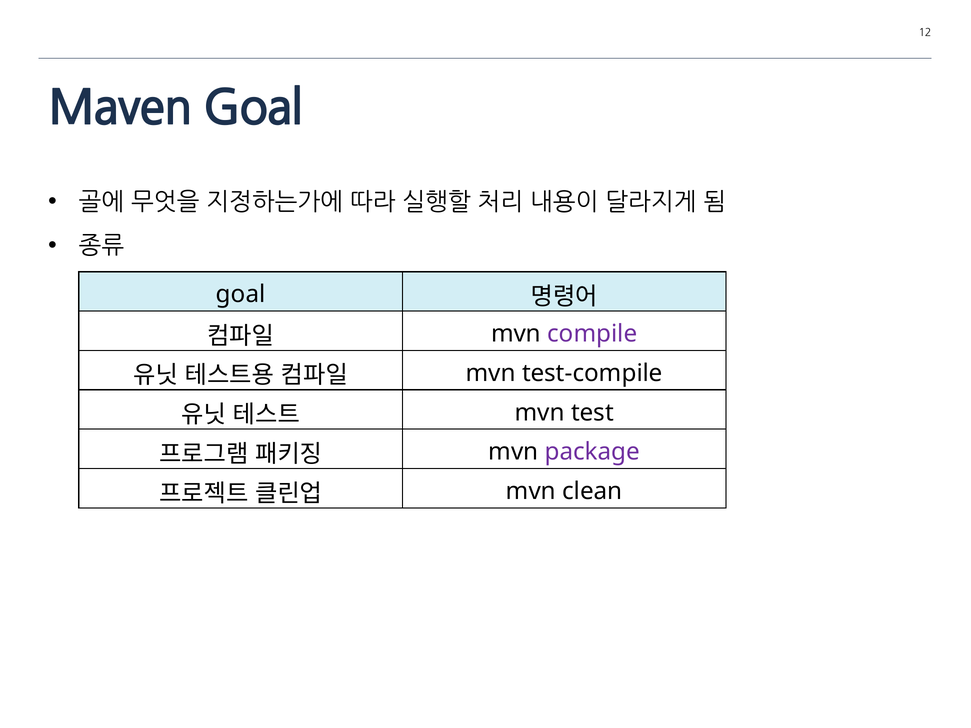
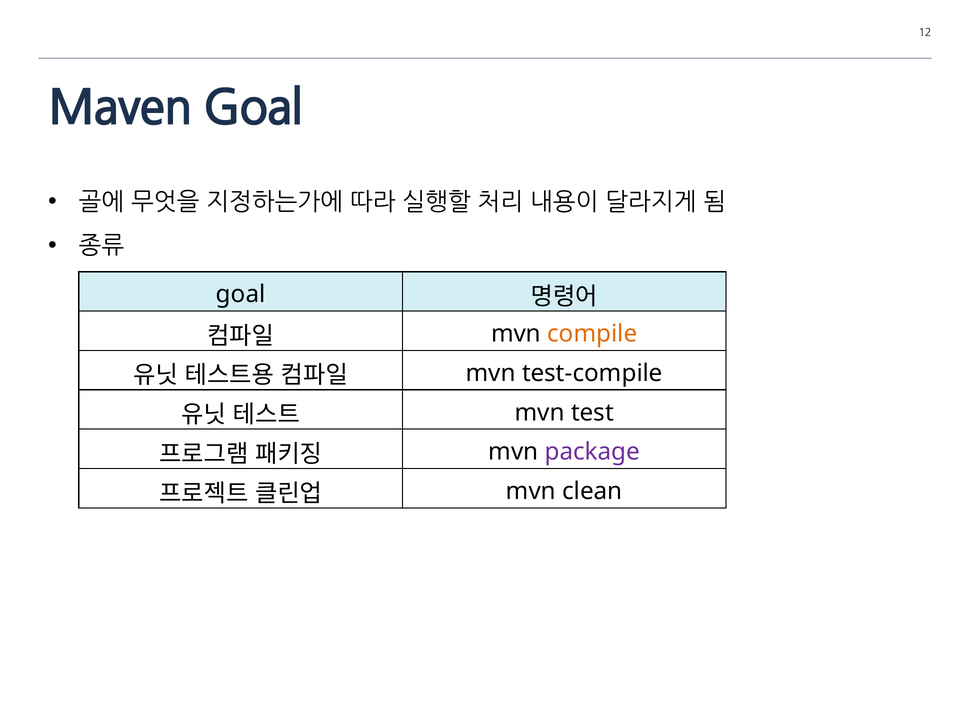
compile colour: purple -> orange (592, 334)
